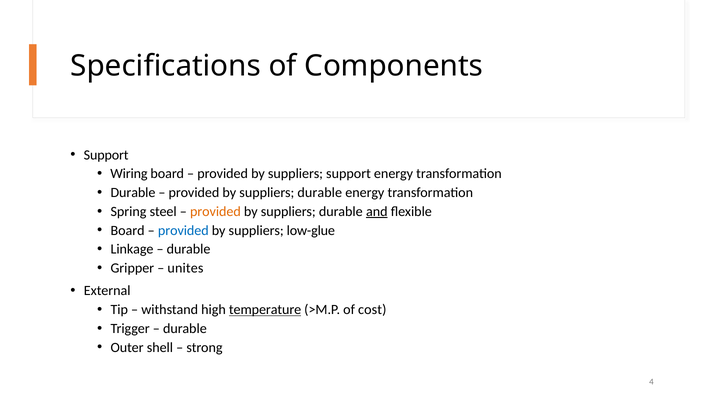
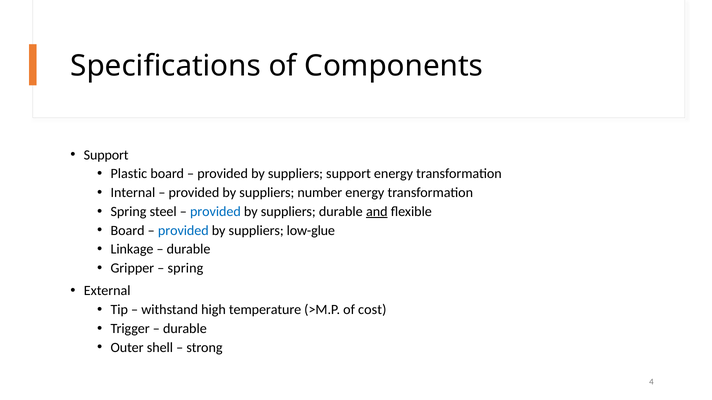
Wiring: Wiring -> Plastic (129, 174)
Durable: Durable -> Internal (133, 193)
durable: durable -> number (320, 193)
provided colour: orange -> blue (215, 212)
unites: unites -> spring (185, 269)
temperature underline: present -> none (265, 310)
